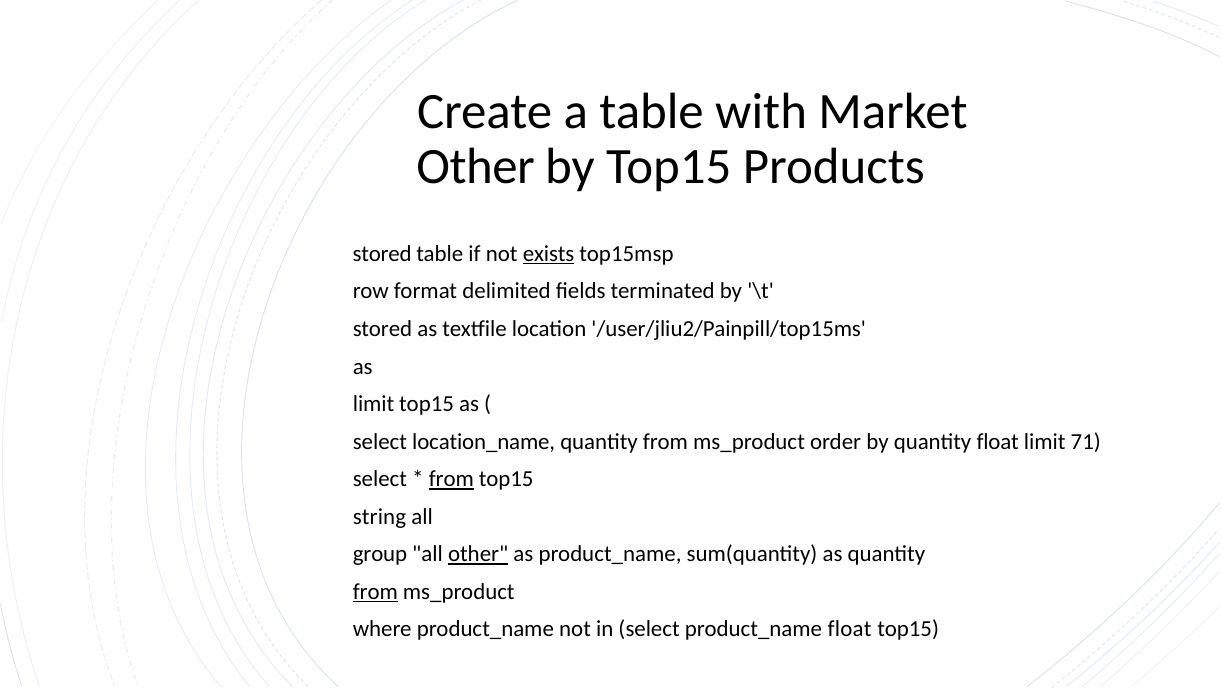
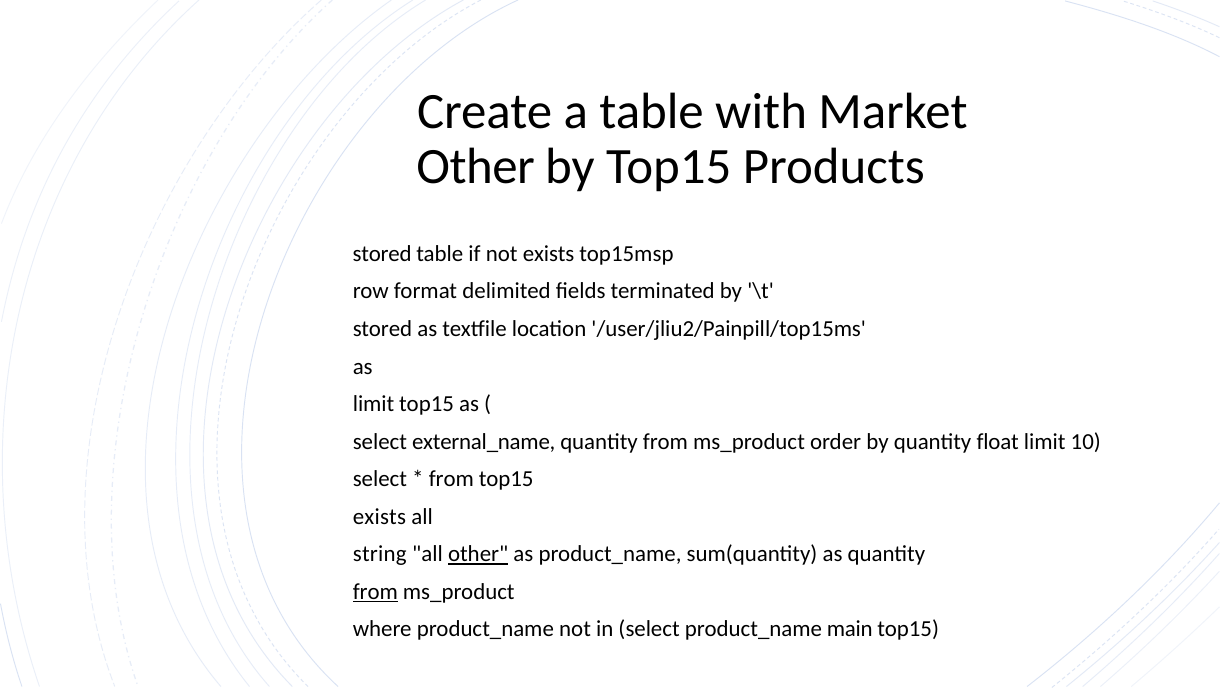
exists underline: present -> none (549, 254)
location_name: location_name -> external_name (484, 441)
71: 71 -> 10 (1086, 441)
from underline: present -> none (451, 479)
string: string -> exists (379, 516)
group: group -> string (380, 554)
product_name float: float -> main (850, 629)
